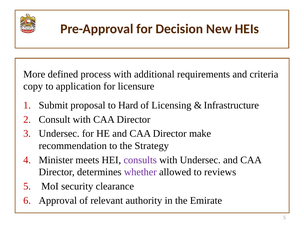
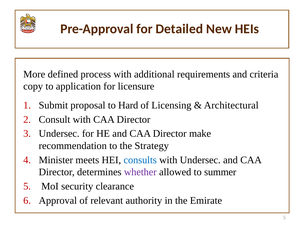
Decision: Decision -> Detailed (179, 29)
Infrastructure: Infrastructure -> Architectural (231, 105)
consults colour: purple -> blue (140, 160)
reviews: reviews -> summer (220, 172)
